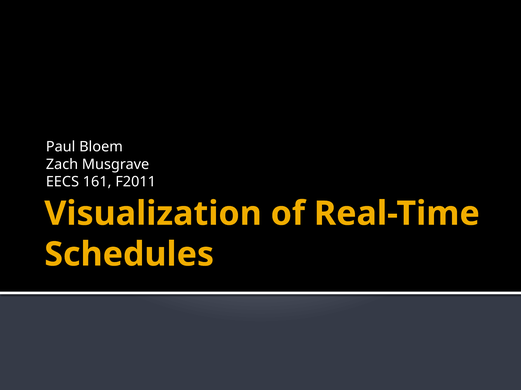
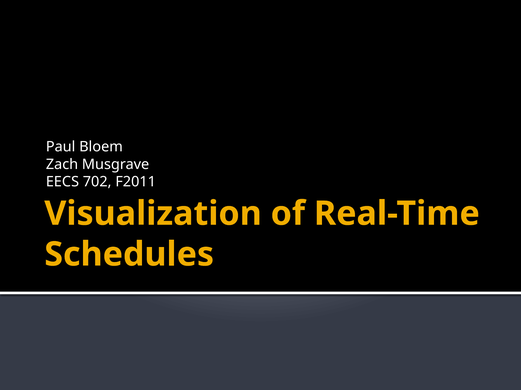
161: 161 -> 702 (97, 182)
